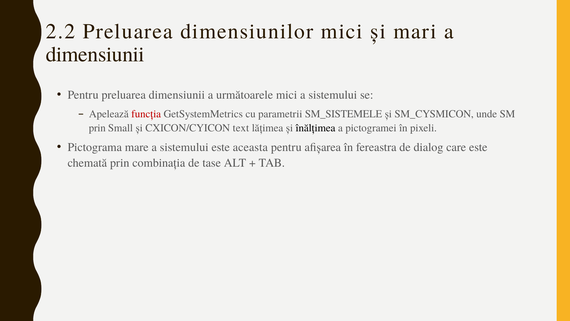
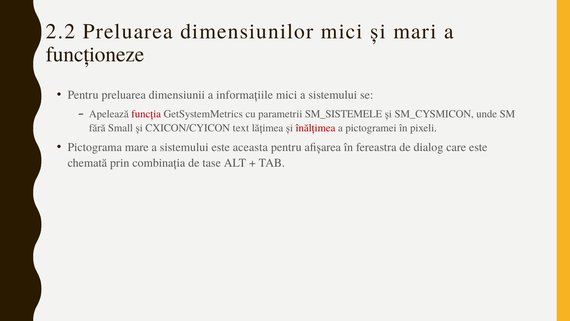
dimensiunii: dimensiunii -> funcționeze (95, 55)
următoarele: următoarele -> informațiile (245, 95)
prin: prin -> fără (97, 128)
înălțimea colour: black -> red (316, 128)
